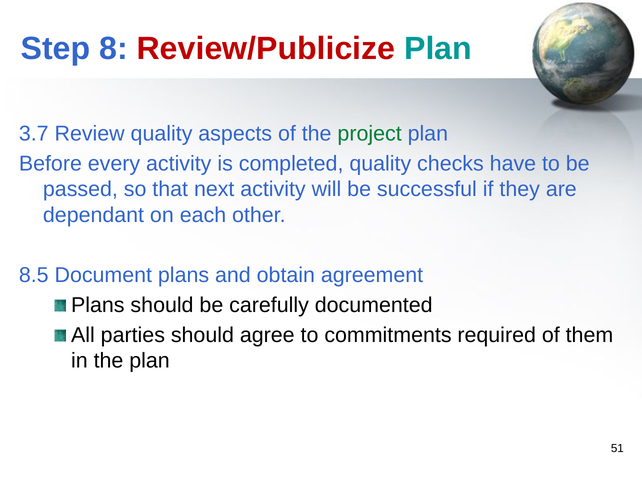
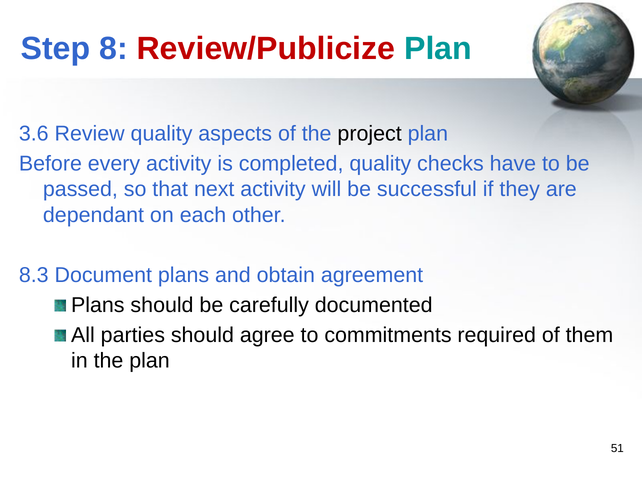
3.7: 3.7 -> 3.6 (34, 134)
project colour: green -> black (370, 134)
8.5: 8.5 -> 8.3 (34, 275)
